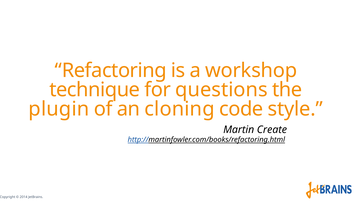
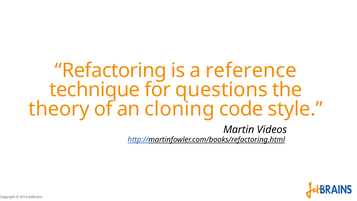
workshop: workshop -> reference (251, 70)
plugin: plugin -> theory (59, 109)
Create: Create -> Videos (272, 129)
